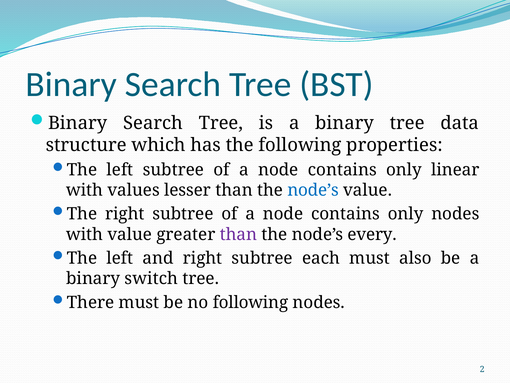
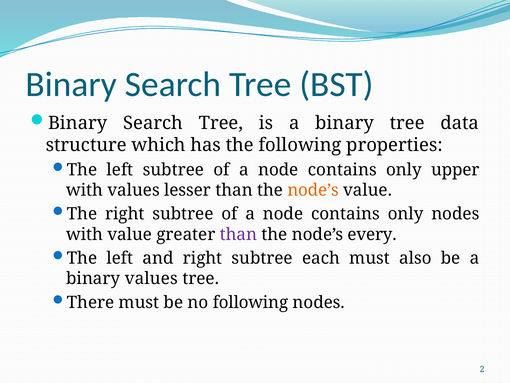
linear: linear -> upper (455, 170)
node’s colour: blue -> orange (313, 190)
binary switch: switch -> values (151, 278)
